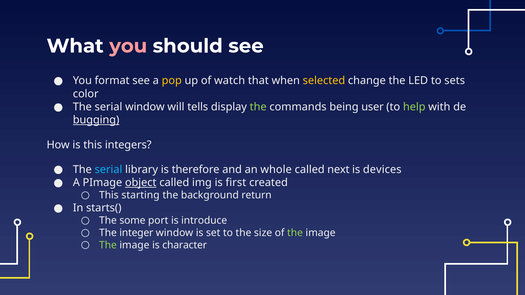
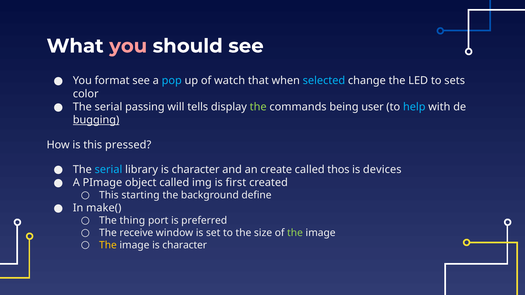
pop colour: yellow -> light blue (172, 81)
selected colour: yellow -> light blue (324, 81)
serial window: window -> passing (145, 107)
help colour: light green -> light blue (414, 107)
integers: integers -> pressed (128, 145)
library is therefore: therefore -> character (196, 170)
whole: whole -> create (276, 170)
next: next -> thos (338, 170)
object underline: present -> none (141, 183)
return: return -> define (256, 195)
starts(: starts( -> make( (104, 208)
some: some -> thing (132, 221)
introduce: introduce -> preferred (204, 221)
integer: integer -> receive (136, 233)
The colour: light green -> yellow (108, 245)
